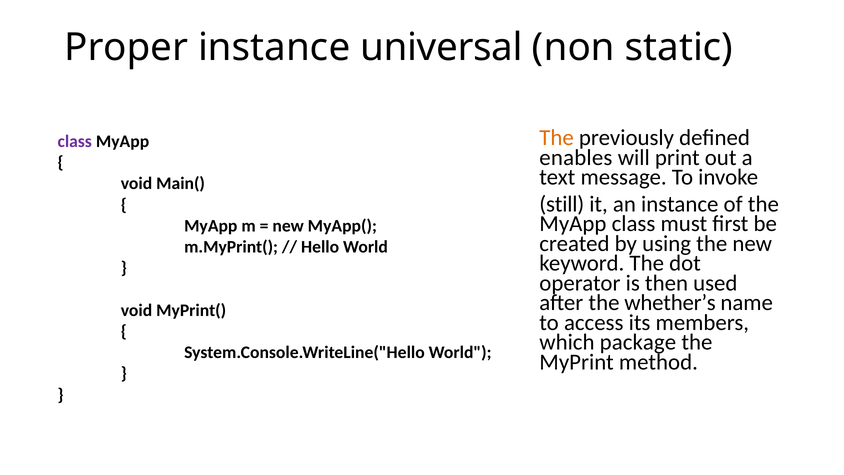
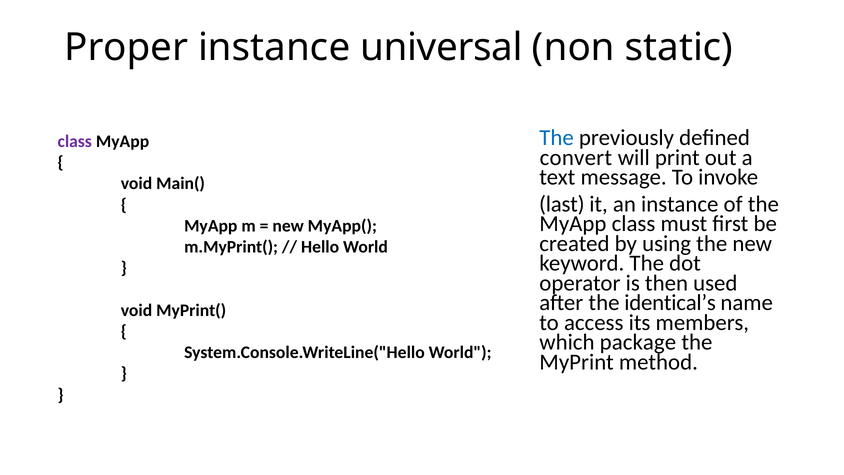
The colour: orange -> blue (557, 138)
enables: enables -> convert (576, 158)
still: still -> last (562, 204)
whether’s: whether’s -> identical’s (670, 303)
